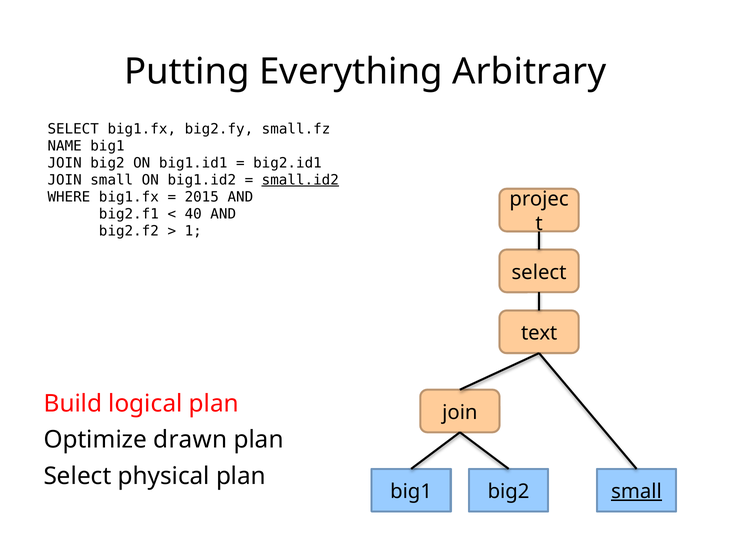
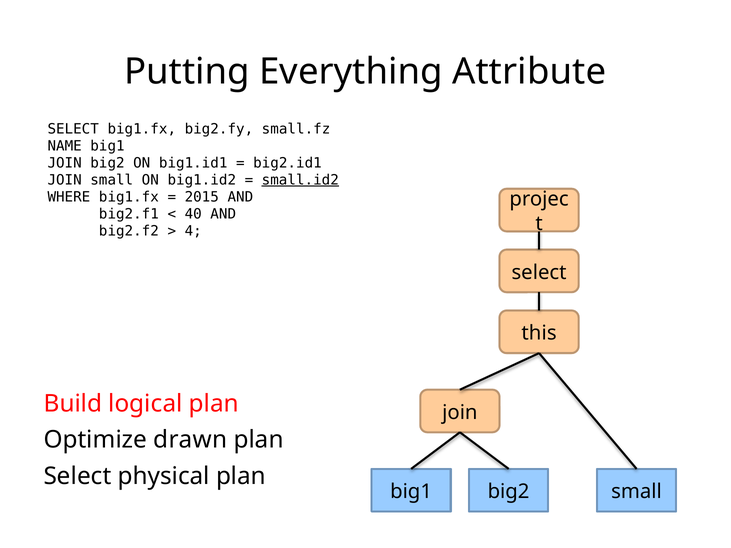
Arbitrary: Arbitrary -> Attribute (529, 72)
1: 1 -> 4 (193, 231)
text: text -> this (539, 333)
small underline: present -> none (637, 492)
